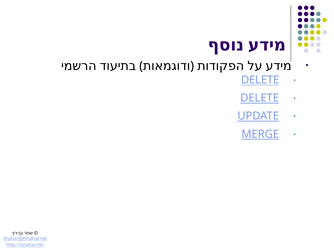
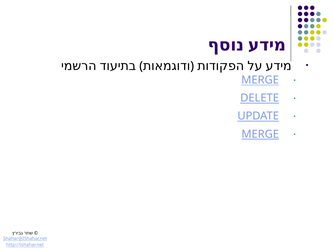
DELETE: DELETE -> MERGE (260, 80)
